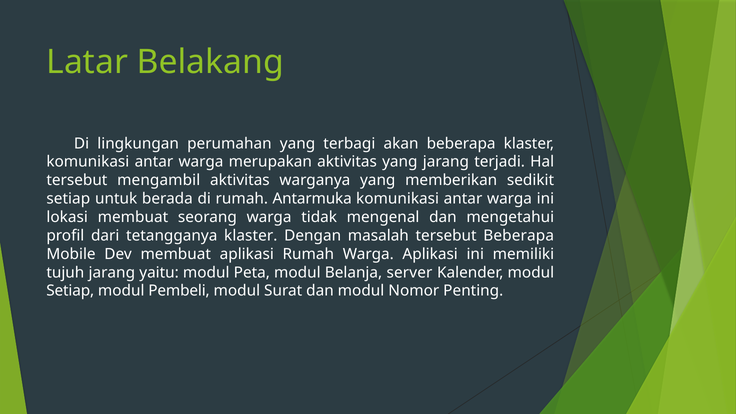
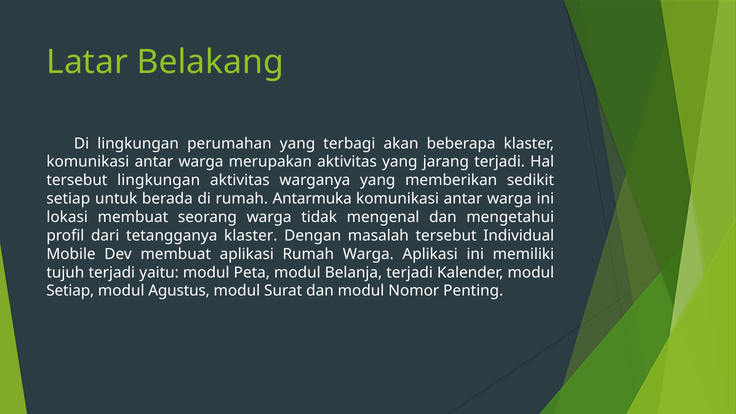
tersebut mengambil: mengambil -> lingkungan (159, 180)
tersebut Beberapa: Beberapa -> Individual (519, 236)
tujuh jarang: jarang -> terjadi (112, 272)
Belanja server: server -> terjadi (410, 272)
Pembeli: Pembeli -> Agustus (179, 291)
